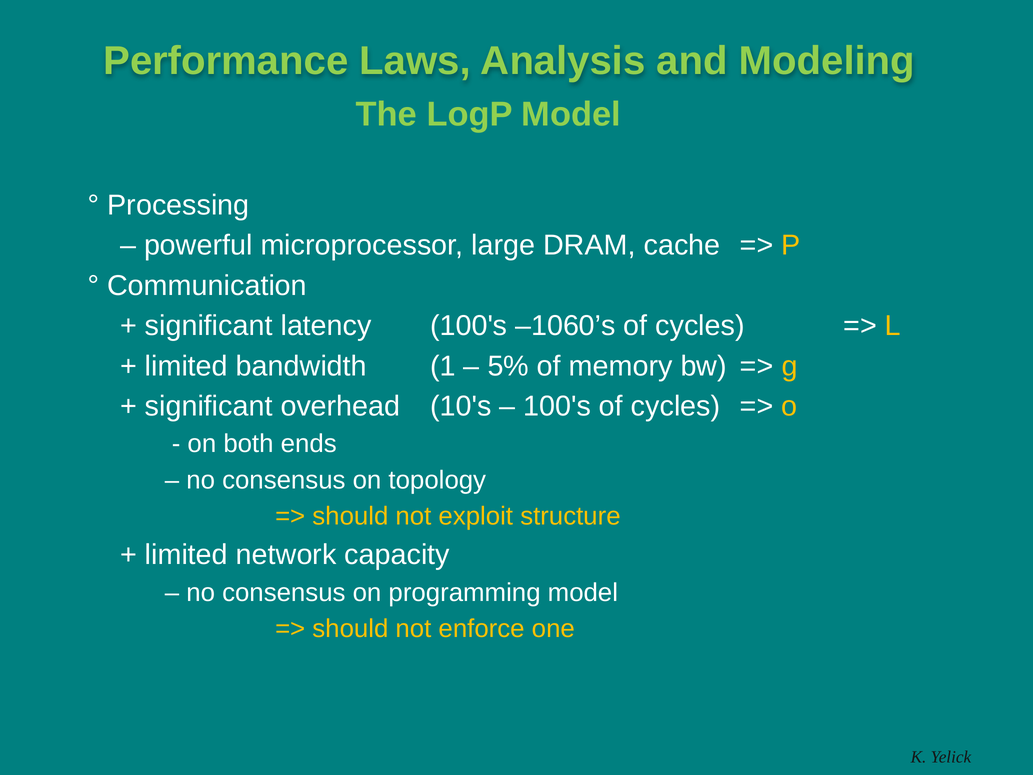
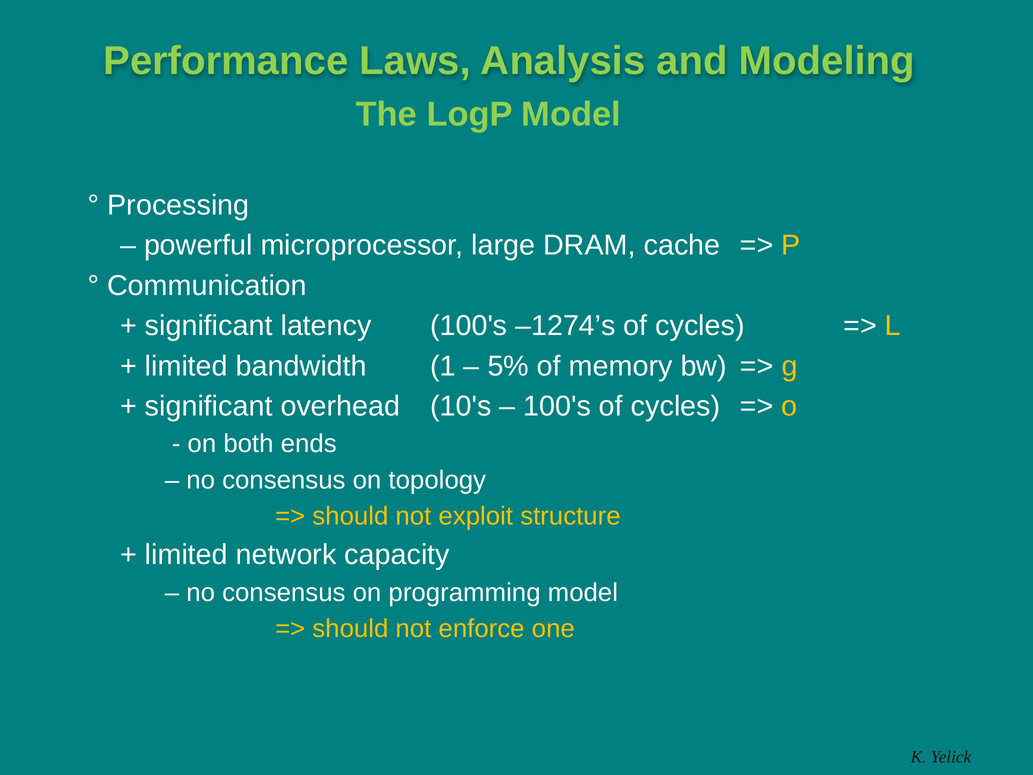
–1060’s: –1060’s -> –1274’s (565, 326)
